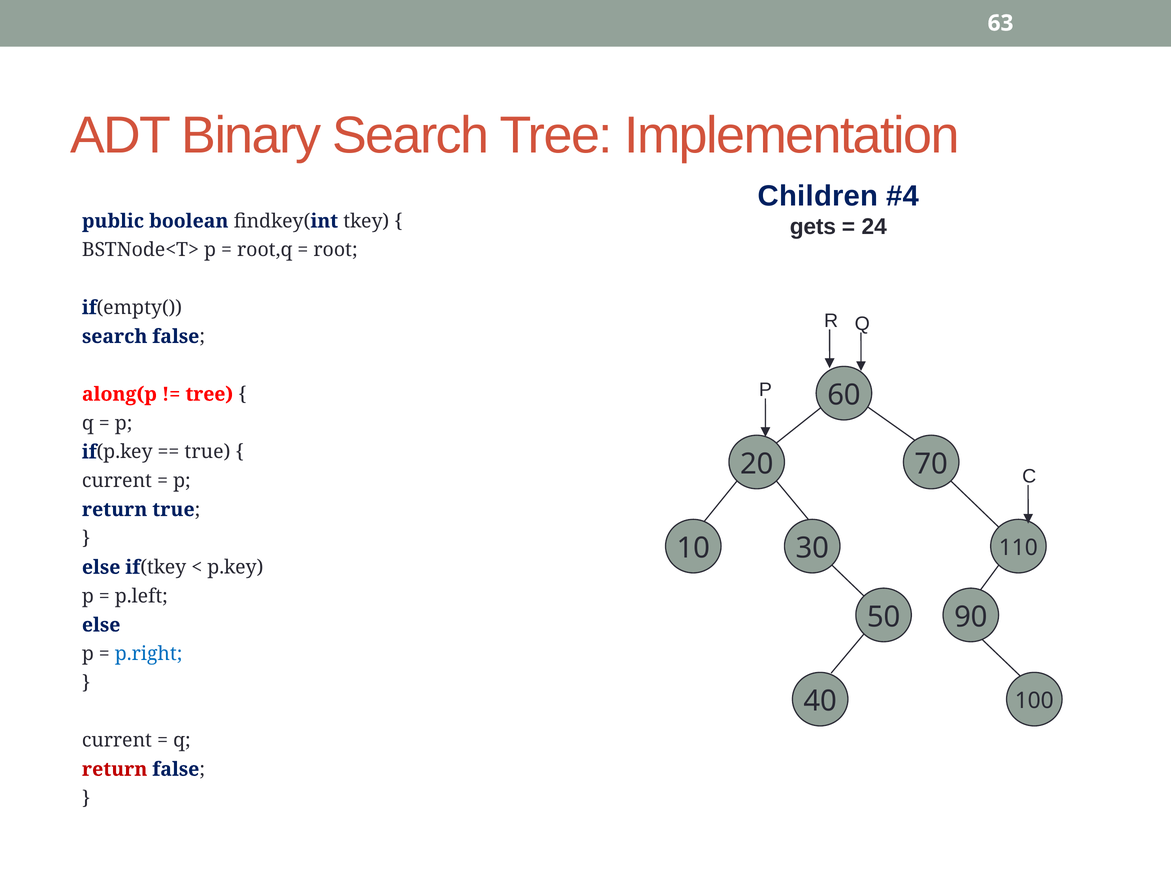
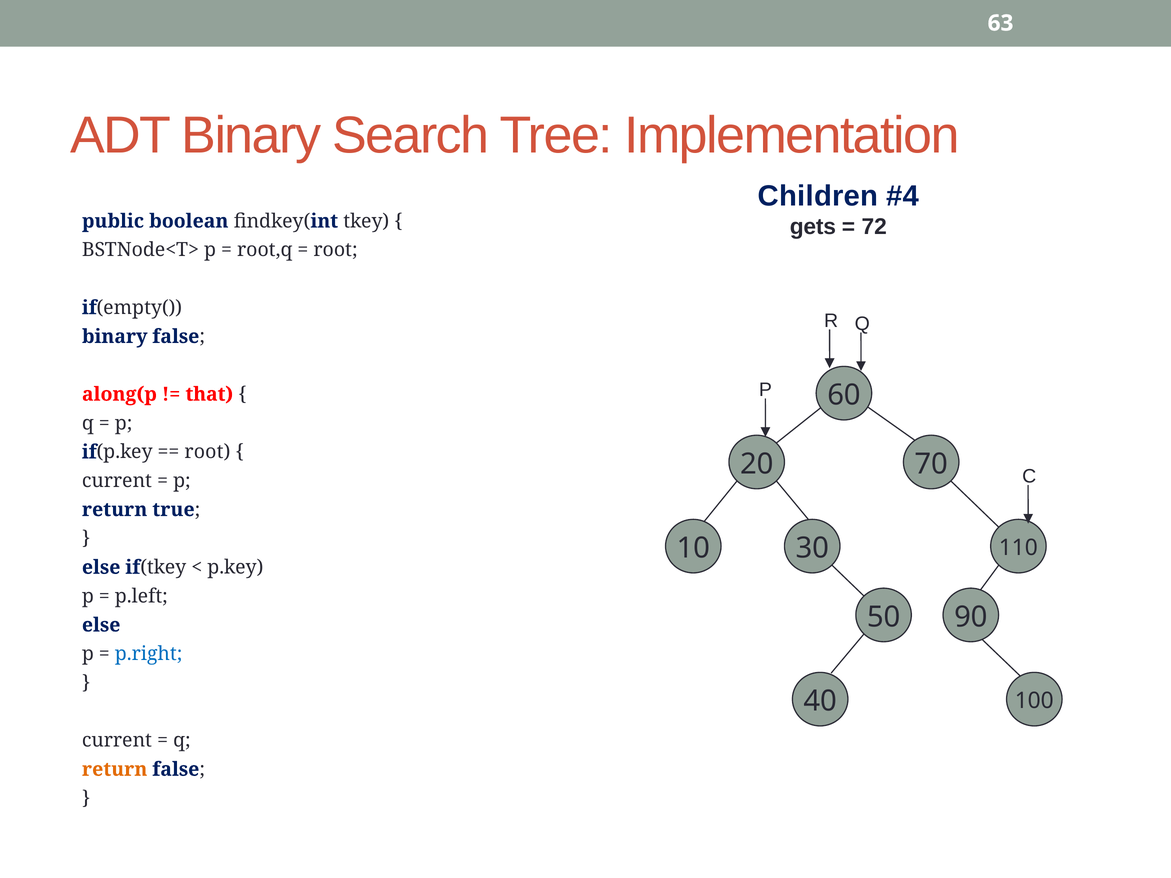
24: 24 -> 72 (874, 227)
search: search -> binary (115, 337)
tree: tree -> that (209, 394)
true: true -> root (207, 452)
return colour: red -> orange (115, 770)
